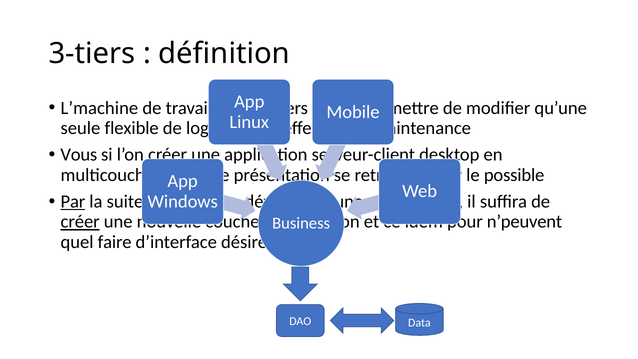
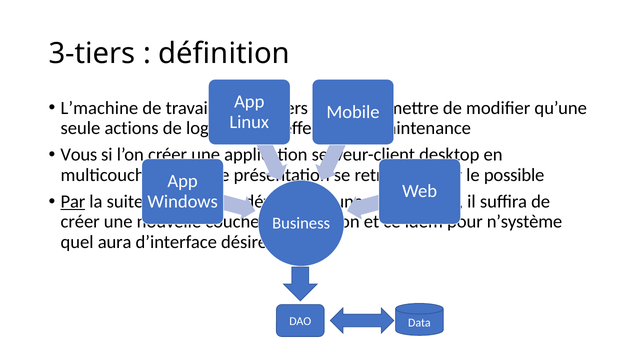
flexible: flexible -> actions (132, 128)
créer underline: present -> none (80, 222)
n’peuvent: n’peuvent -> n’système (524, 222)
faire: faire -> aura (115, 242)
